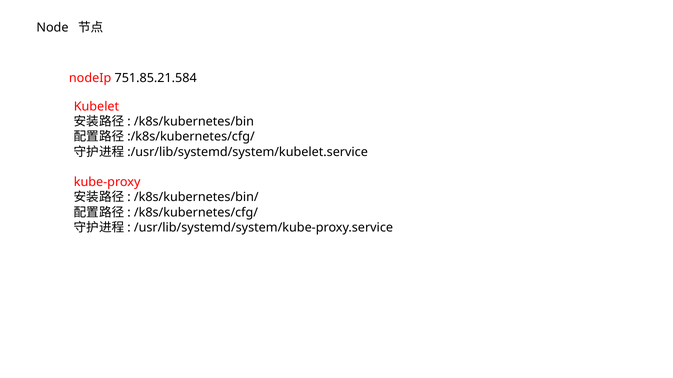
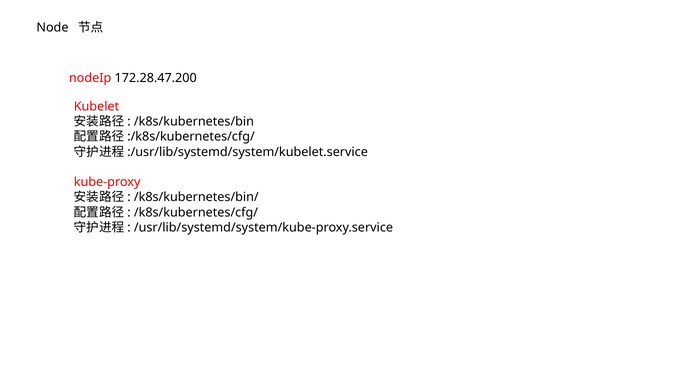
751.85.21.584: 751.85.21.584 -> 172.28.47.200 (156, 78)
